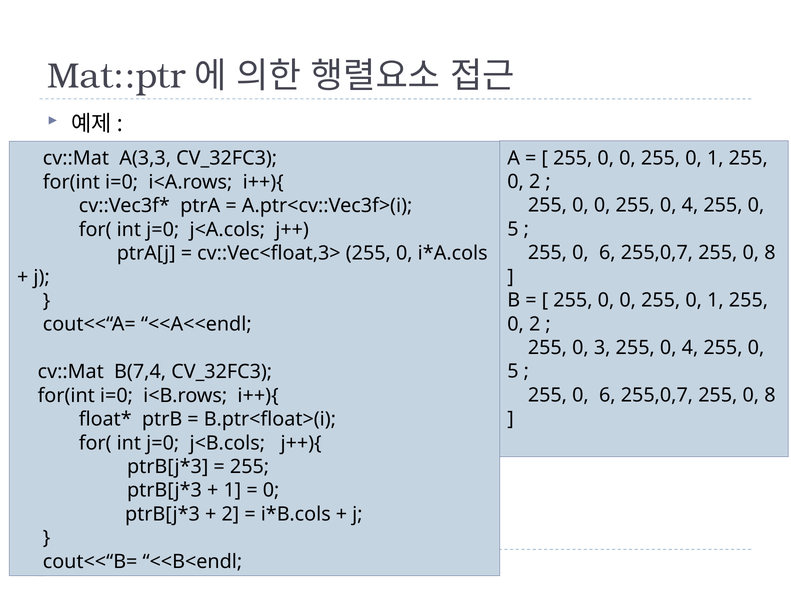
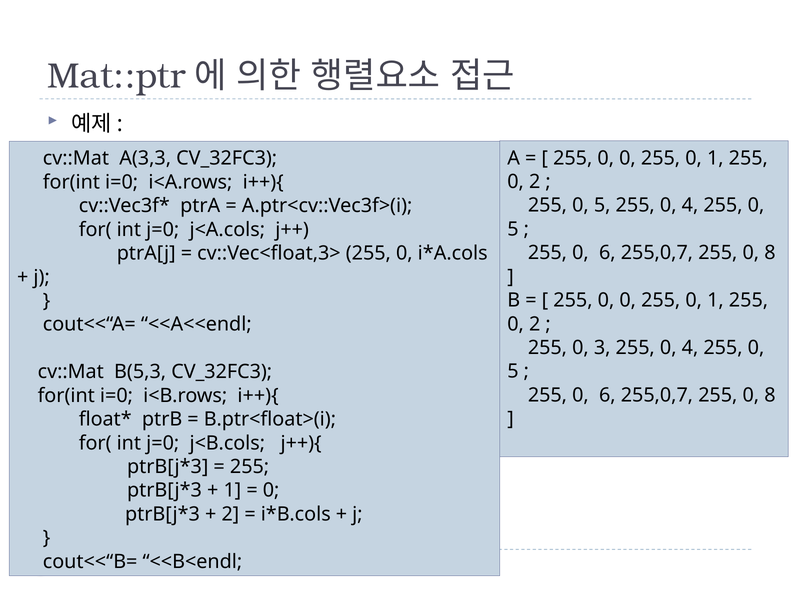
0: 0 -> 5 (602, 206)
B(7,4: B(7,4 -> B(5,3 (140, 372)
